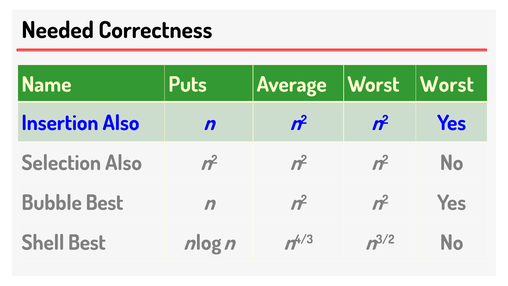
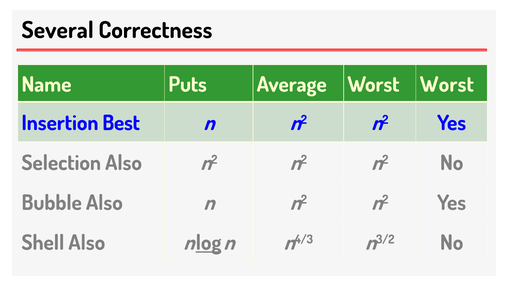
Needed: Needed -> Several (58, 30)
Insertion Also: Also -> Best (121, 123)
Bubble Best: Best -> Also (104, 203)
Shell Best: Best -> Also (87, 243)
log underline: none -> present (209, 243)
